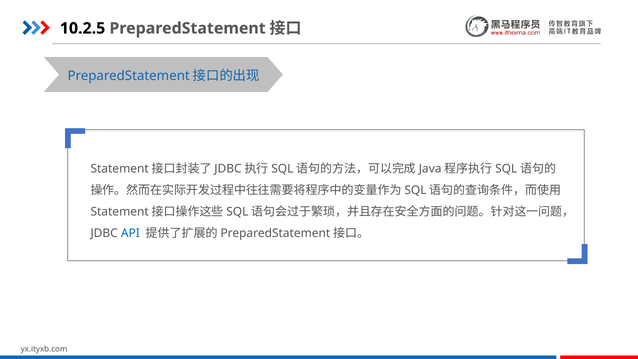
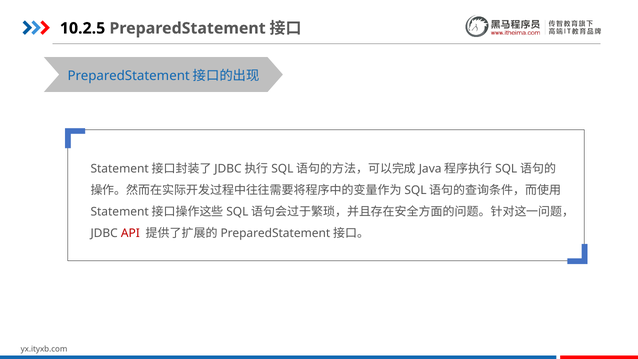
API colour: blue -> red (130, 233)
